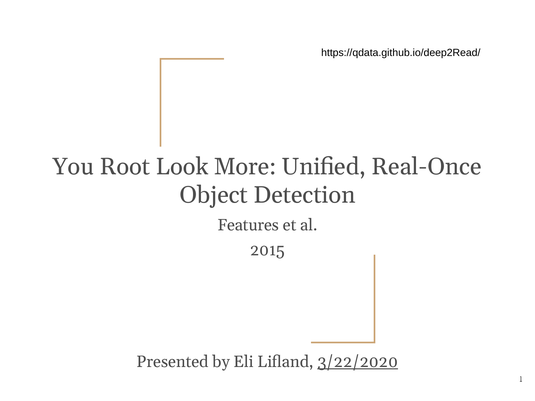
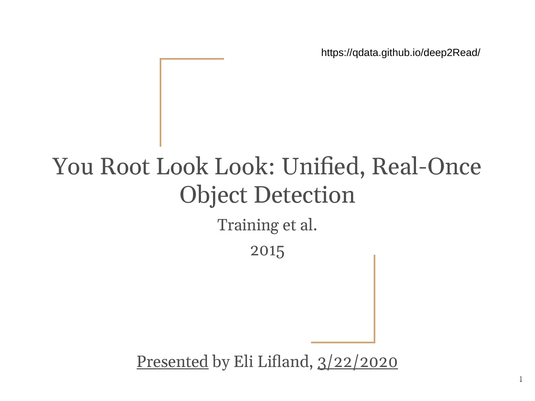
Look More: More -> Look (245, 167)
Features: Features -> Training (248, 225)
Presented underline: none -> present (173, 362)
